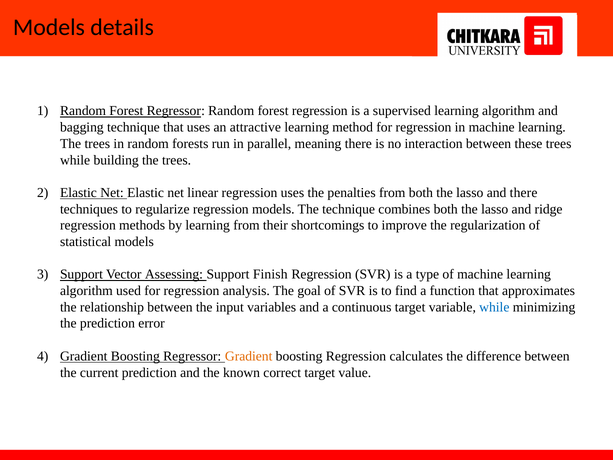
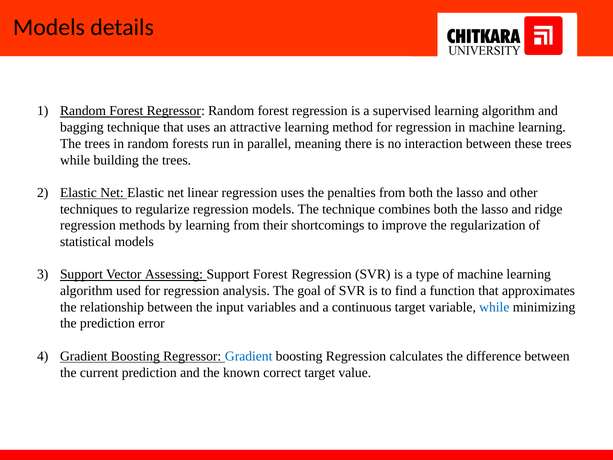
and there: there -> other (524, 193)
Support Finish: Finish -> Forest (270, 274)
Gradient colour: orange -> blue (249, 356)
